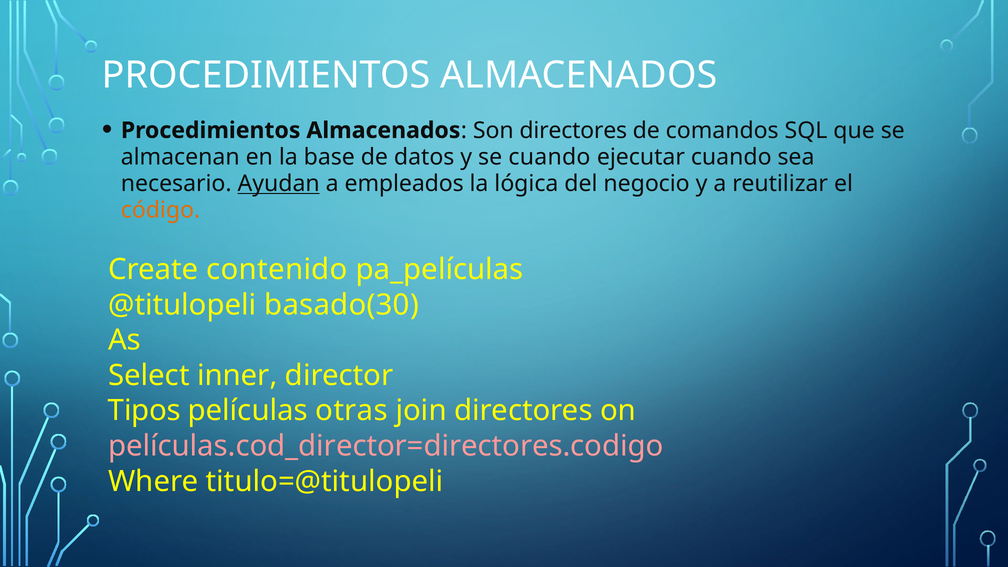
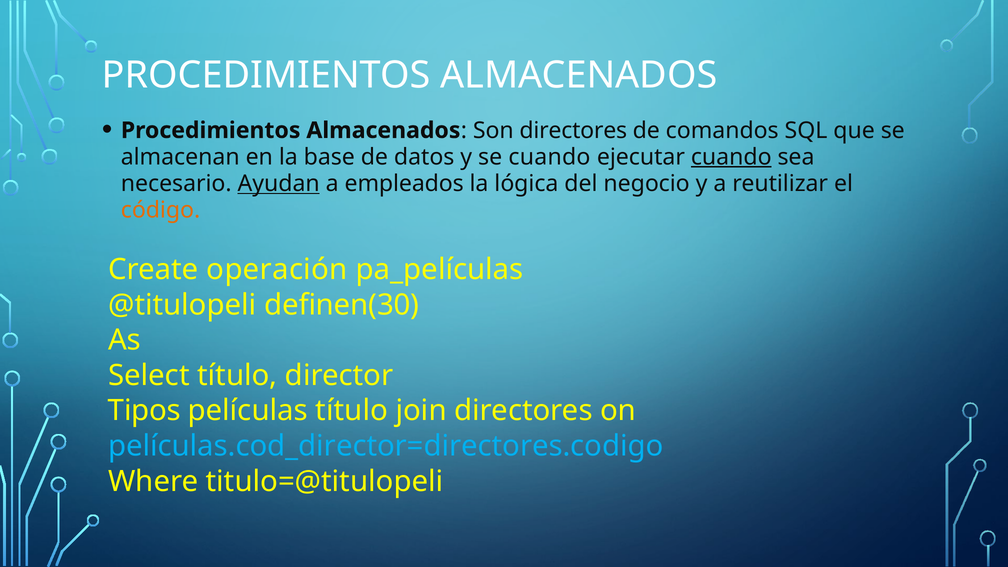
cuando underline: none -> present (731, 157)
contenido: contenido -> operación (277, 270)
basado(30: basado(30 -> definen(30 (342, 305)
Select inner: inner -> título (237, 375)
películas otras: otras -> título (352, 411)
películas.cod_director=directores.codigo colour: pink -> light blue (386, 446)
